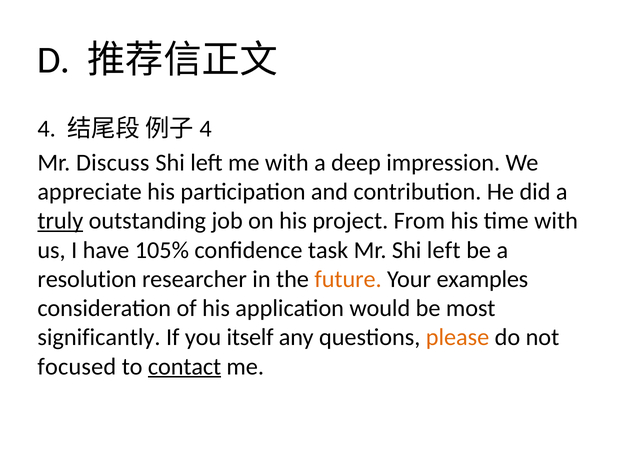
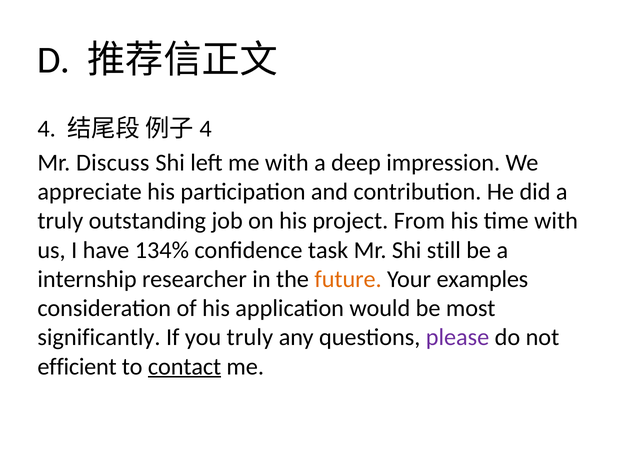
truly underline: present -> none (60, 221)
105%: 105% -> 134% (162, 250)
Mr Shi left: left -> still (444, 250)
resolution: resolution -> internship (87, 279)
you itself: itself -> truly (250, 337)
please colour: orange -> purple (458, 337)
focused: focused -> efficient (77, 367)
